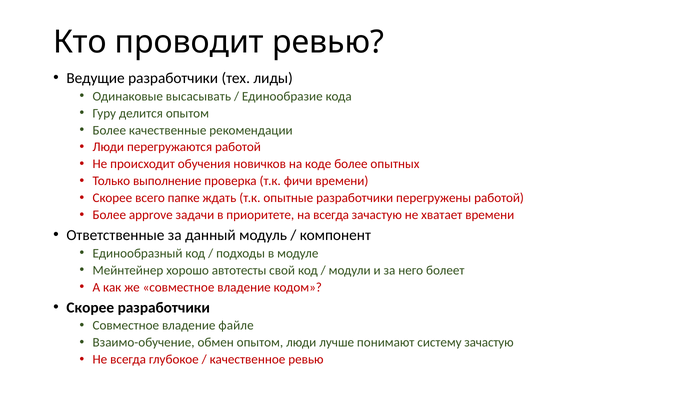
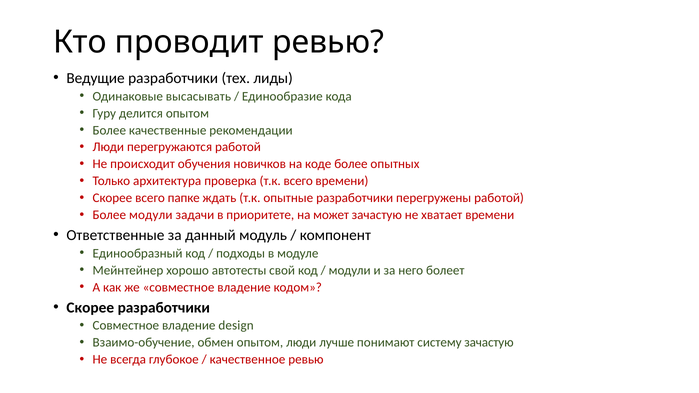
выполнение: выполнение -> архитектура (167, 181)
т.к фичи: фичи -> всего (298, 181)
Более approve: approve -> модули (151, 215)
на всегда: всегда -> может (331, 215)
файле: файле -> design (236, 326)
